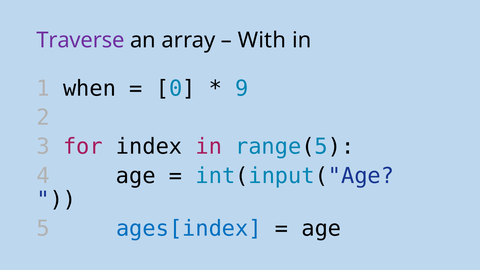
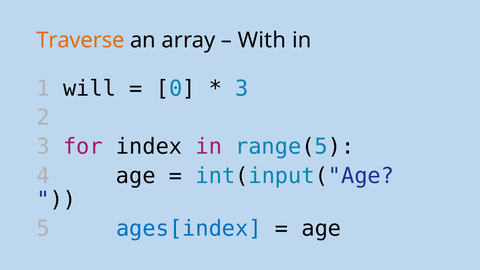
Traverse colour: purple -> orange (81, 40)
when: when -> will (90, 88)
9: 9 -> 3 (242, 88)
